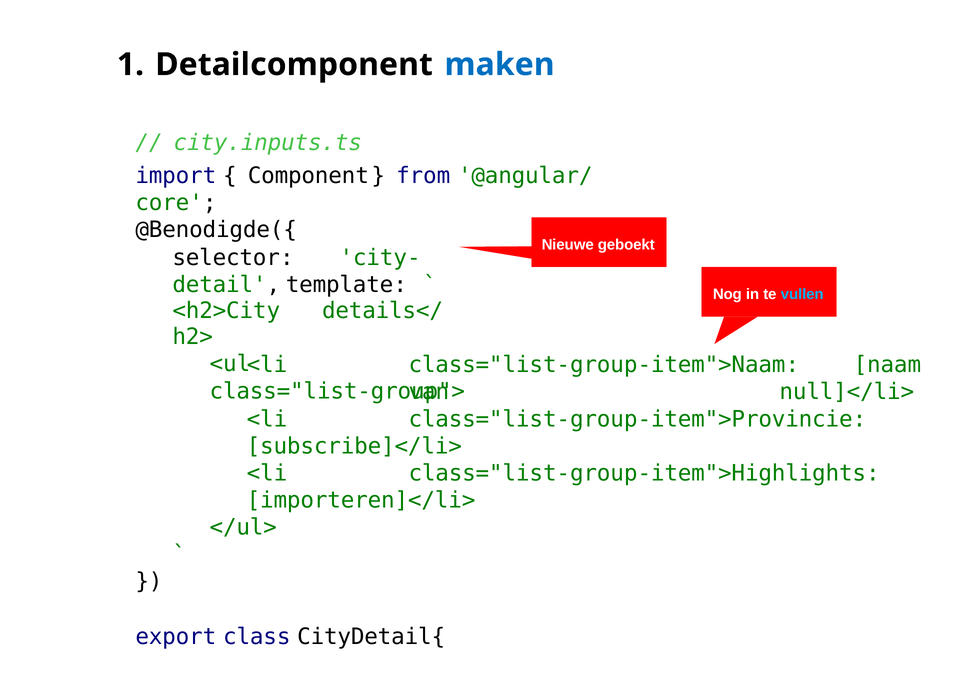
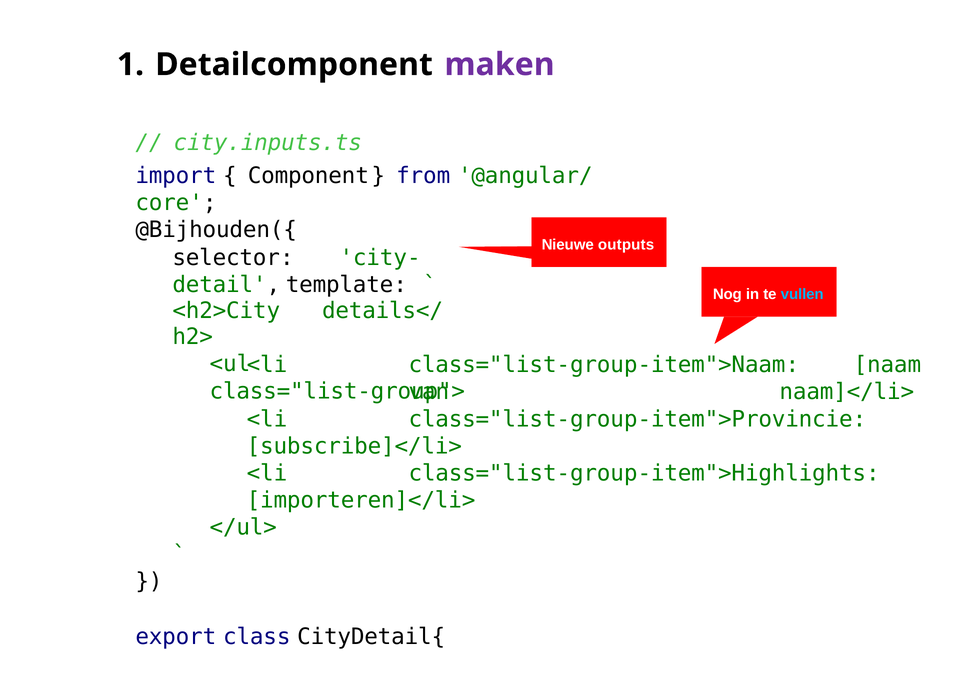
maken colour: blue -> purple (499, 65)
@Benodigde({: @Benodigde({ -> @Bijhouden({ (216, 230)
geboekt: geboekt -> outputs (626, 245)
null]</li>: null]</li> -> naam]</li> (847, 392)
